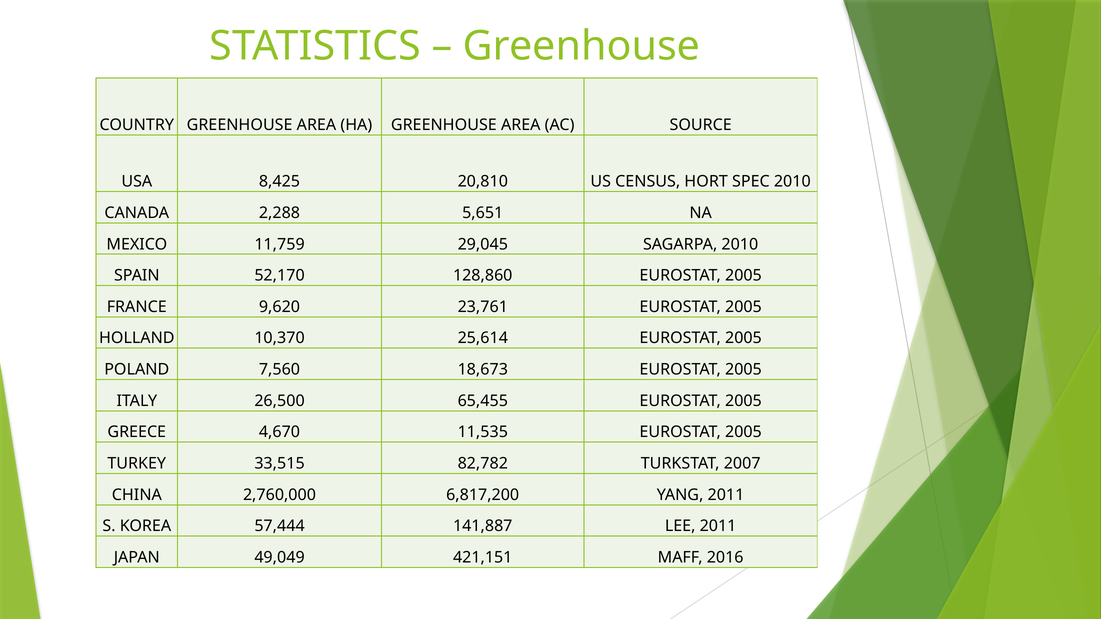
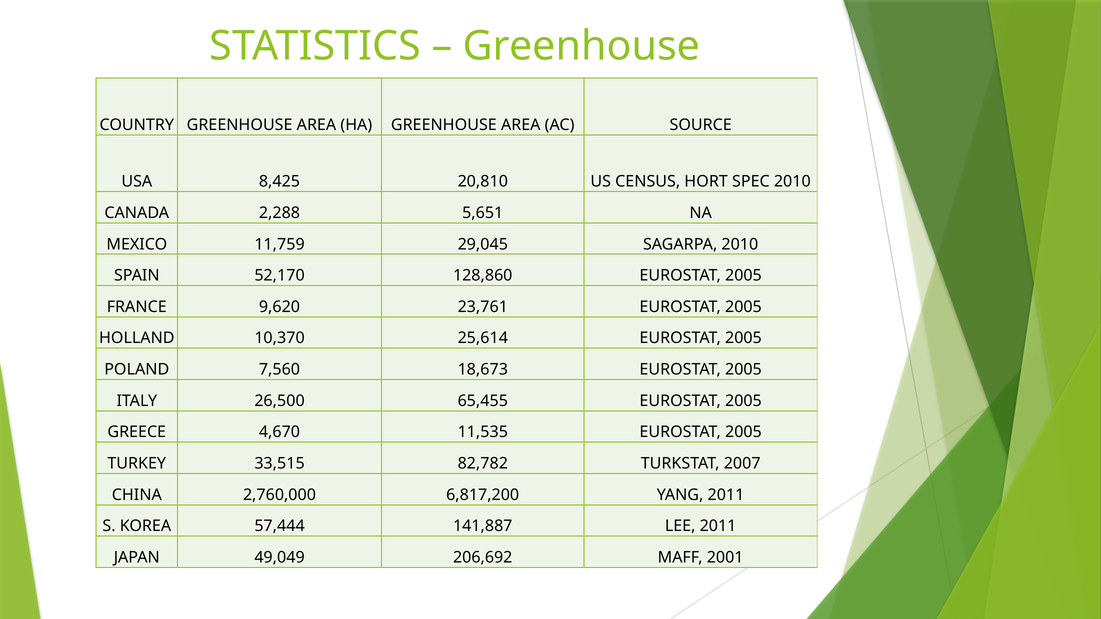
421,151: 421,151 -> 206,692 (483, 558)
2016: 2016 -> 2001 (725, 558)
